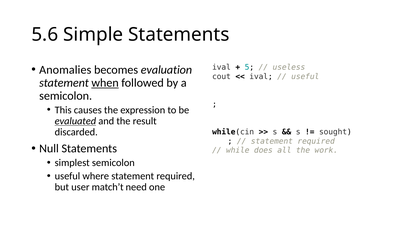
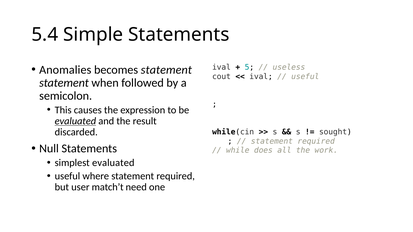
5.6: 5.6 -> 5.4 (45, 35)
becomes evaluation: evaluation -> statement (166, 70)
when underline: present -> none (105, 83)
simplest semicolon: semicolon -> evaluated (113, 163)
